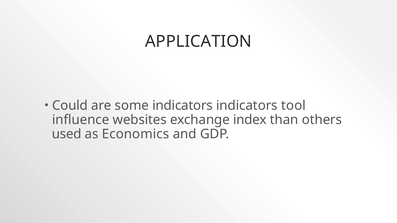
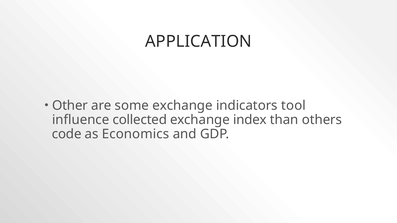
Could: Could -> Other (70, 106)
some indicators: indicators -> exchange (182, 106)
websites: websites -> collected (140, 120)
used: used -> code (67, 134)
